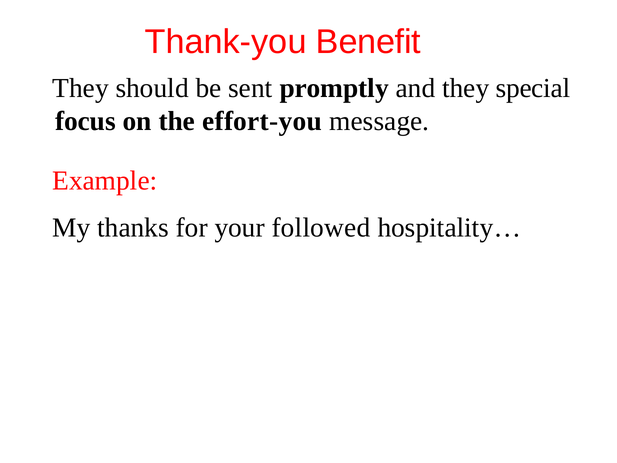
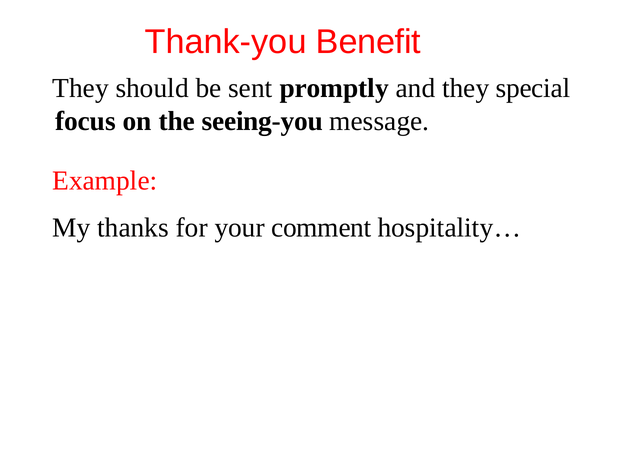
effort-you: effort-you -> seeing-you (262, 121)
followed: followed -> comment (321, 227)
